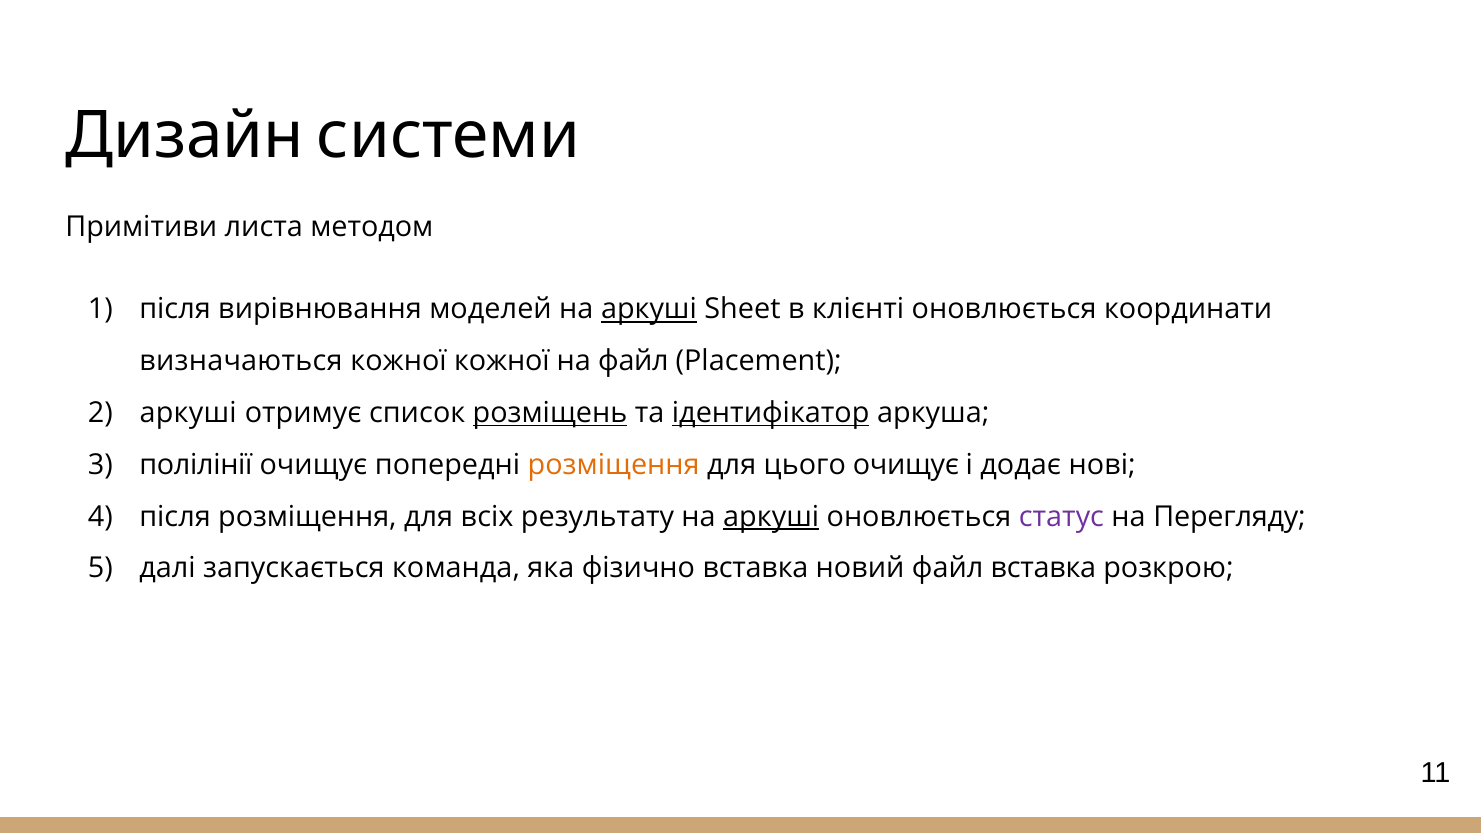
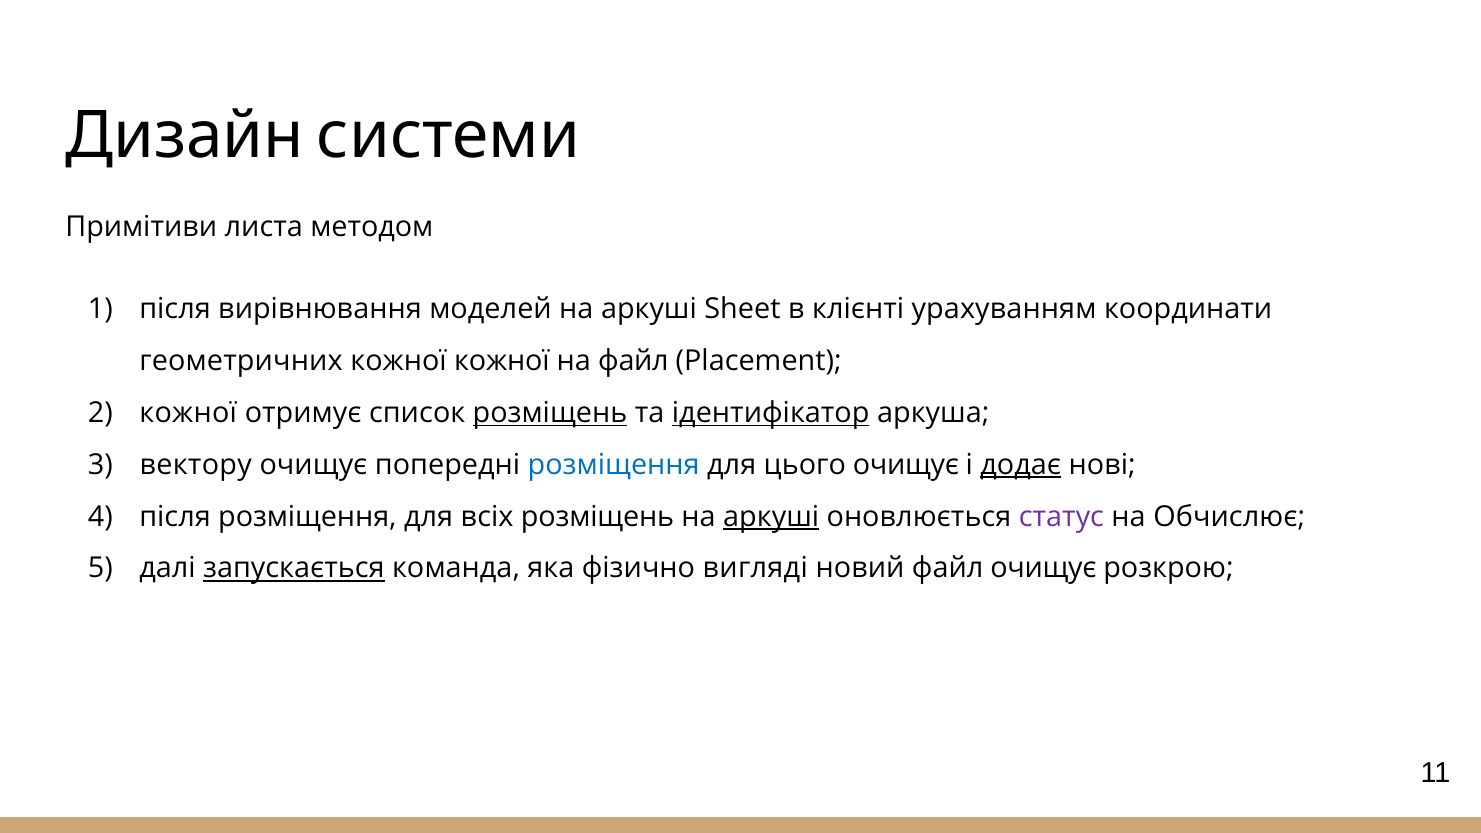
аркуші underline: present -> none (649, 309)
клієнті оновлюється: оновлюється -> урахуванням (1004, 309)
визначаються: визначаються -> геометричних (241, 361)
аркуші: аркуші -> кожної (188, 413)
полілінії: полілінії -> вектору (196, 465)
розміщення colour: orange -> blue (614, 465)
додає underline: none -> present (1021, 465)
всіх результату: результату -> розміщень (598, 517)
Перегляду: Перегляду -> Обчислює (1229, 517)
запускається underline: none -> present (294, 569)
фізично вставка: вставка -> вигляді (755, 569)
файл вставка: вставка -> очищує (1043, 569)
